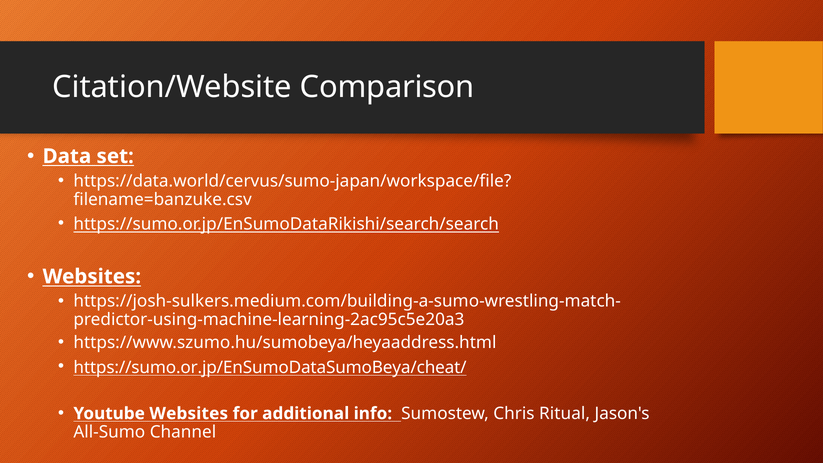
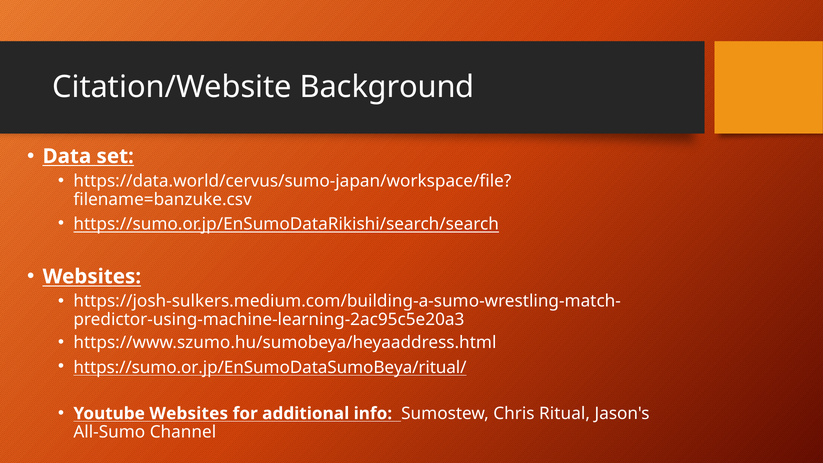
Comparison: Comparison -> Background (387, 87)
https://sumo.or.jp/EnSumoDataSumoBeya/cheat/: https://sumo.or.jp/EnSumoDataSumoBeya/cheat/ -> https://sumo.or.jp/EnSumoDataSumoBeya/ritual/ (270, 367)
